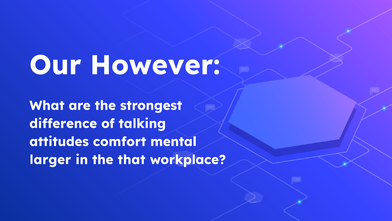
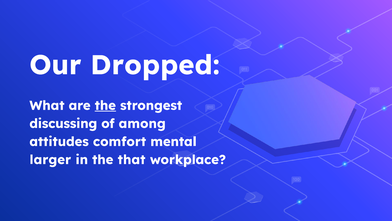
However: However -> Dropped (155, 65)
the underline: none -> present (105, 105)
difference: difference -> discussing (63, 123)
talking: talking -> among (142, 123)
